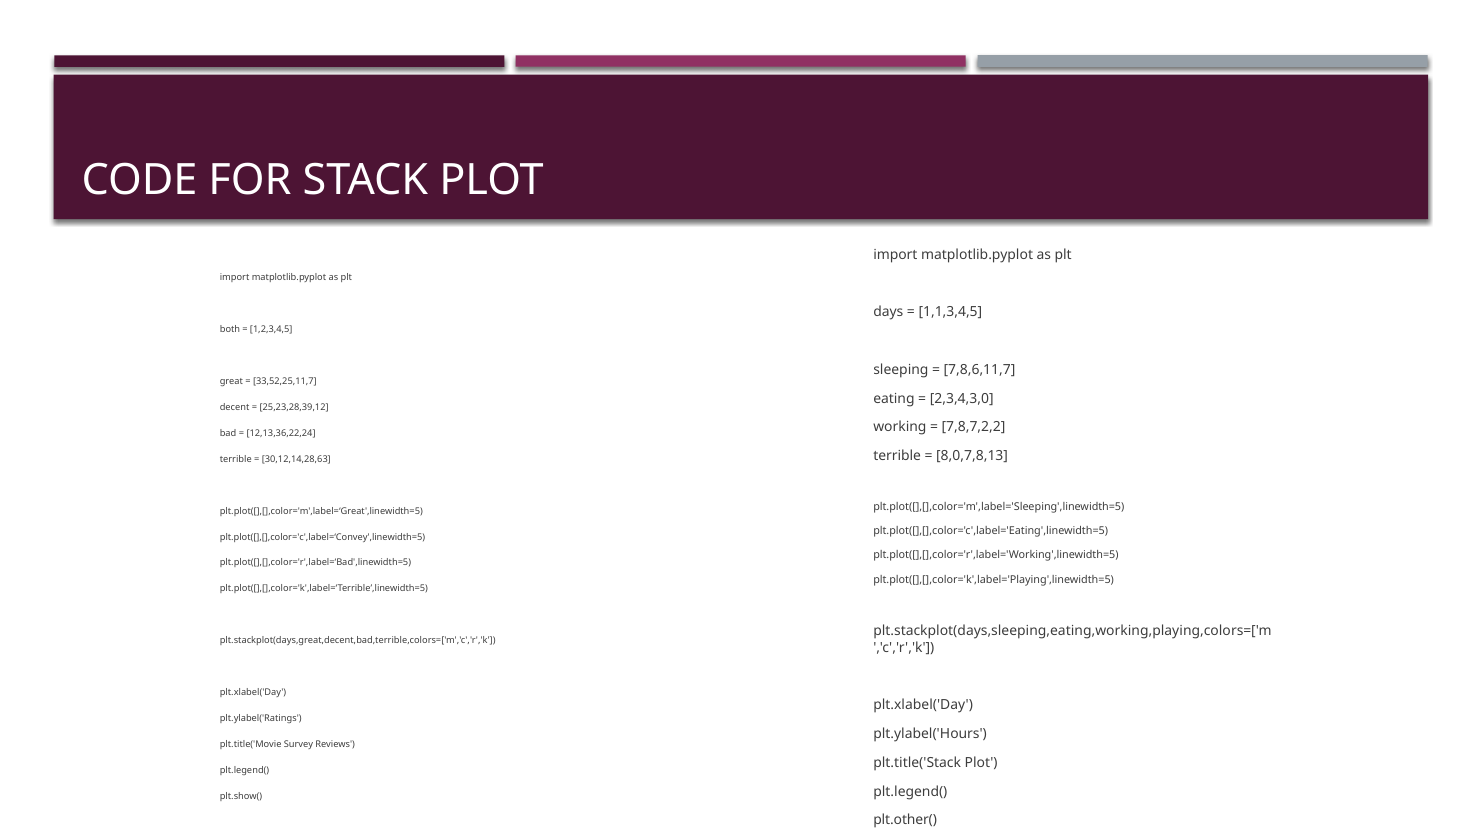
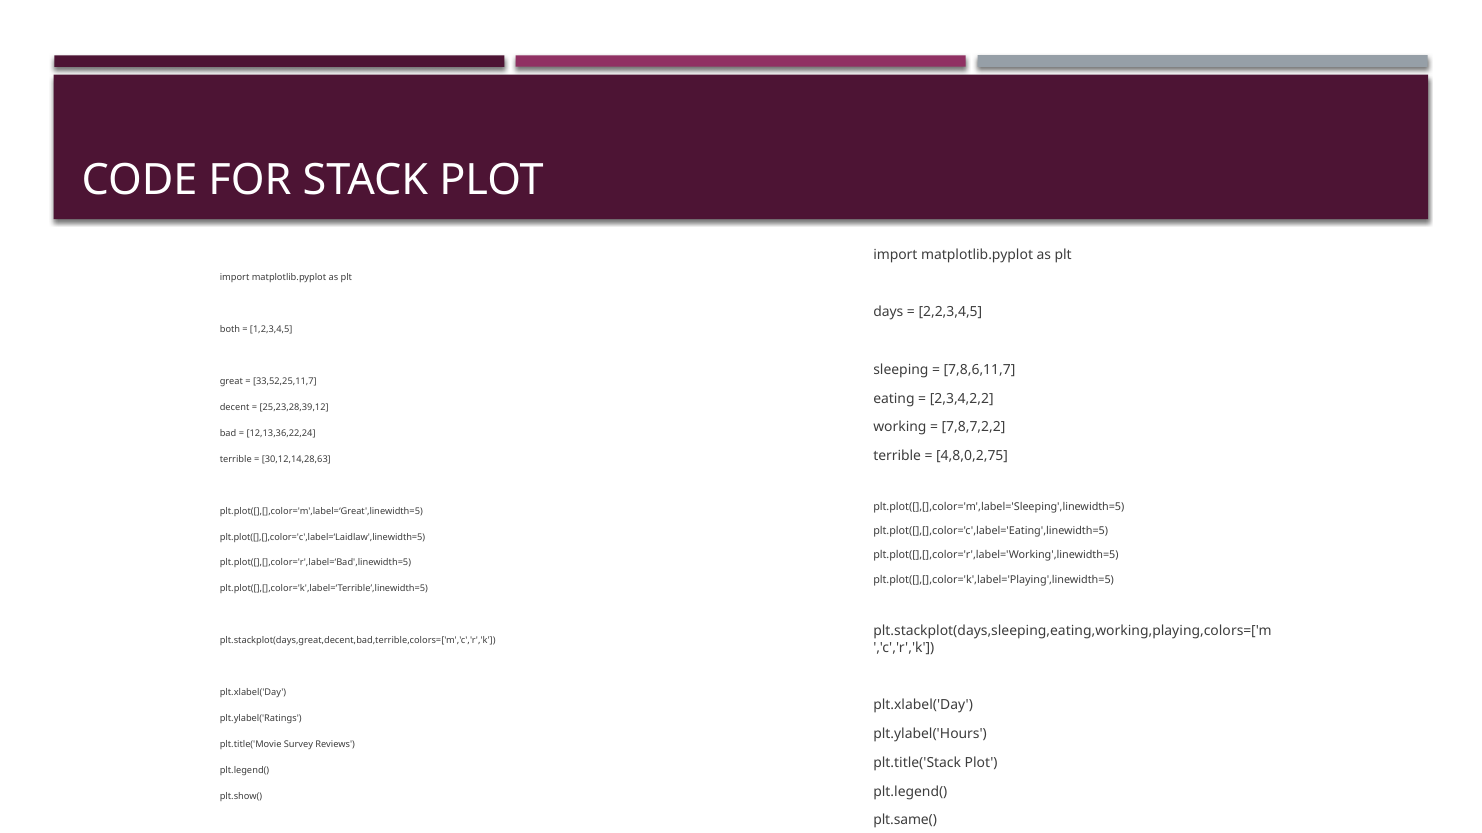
1,1,3,4,5: 1,1,3,4,5 -> 2,2,3,4,5 (950, 313)
2,3,4,3,0: 2,3,4,3,0 -> 2,3,4,2,2 (962, 399)
8,0,7,8,13: 8,0,7,8,13 -> 4,8,0,2,75 (972, 457)
plt.plot([],[],color='c',label=‘Convey',linewidth=5: plt.plot([],[],color='c',label=‘Convey',linewidth=5 -> plt.plot([],[],color='c',label=‘Laidlaw',linewidth=5 (323, 537)
plt.other(: plt.other( -> plt.same( (905, 821)
